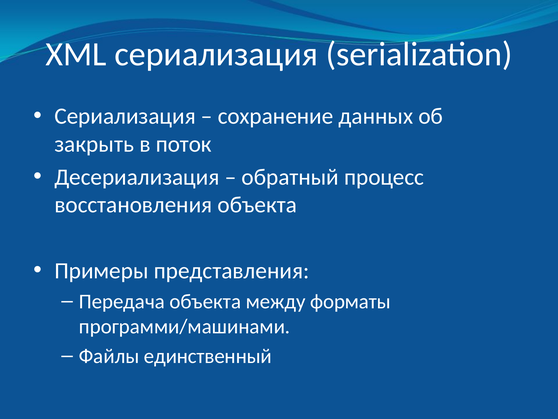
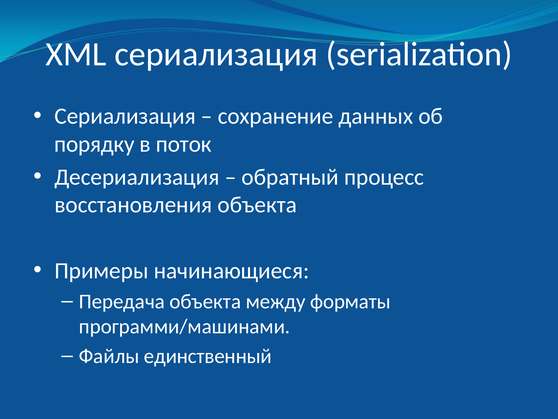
закрыть: закрыть -> порядку (94, 144)
представления: представления -> начинающиеся (232, 270)
